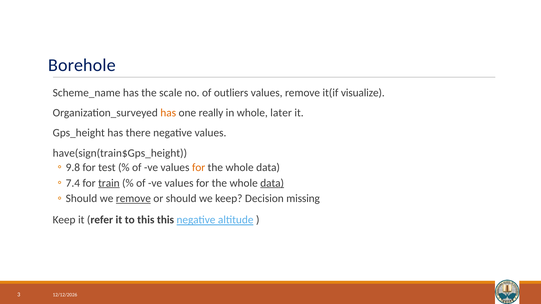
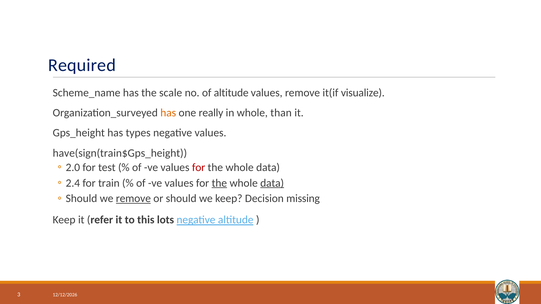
Borehole: Borehole -> Required (82, 65)
of outliers: outliers -> altitude (231, 93)
later: later -> than (281, 113)
there: there -> types (138, 133)
9.8: 9.8 -> 2.0 (73, 168)
for colour: orange -> red (199, 168)
7.4: 7.4 -> 2.4 (73, 183)
train underline: present -> none (109, 183)
the underline: none -> present (219, 183)
this this: this -> lots (166, 220)
